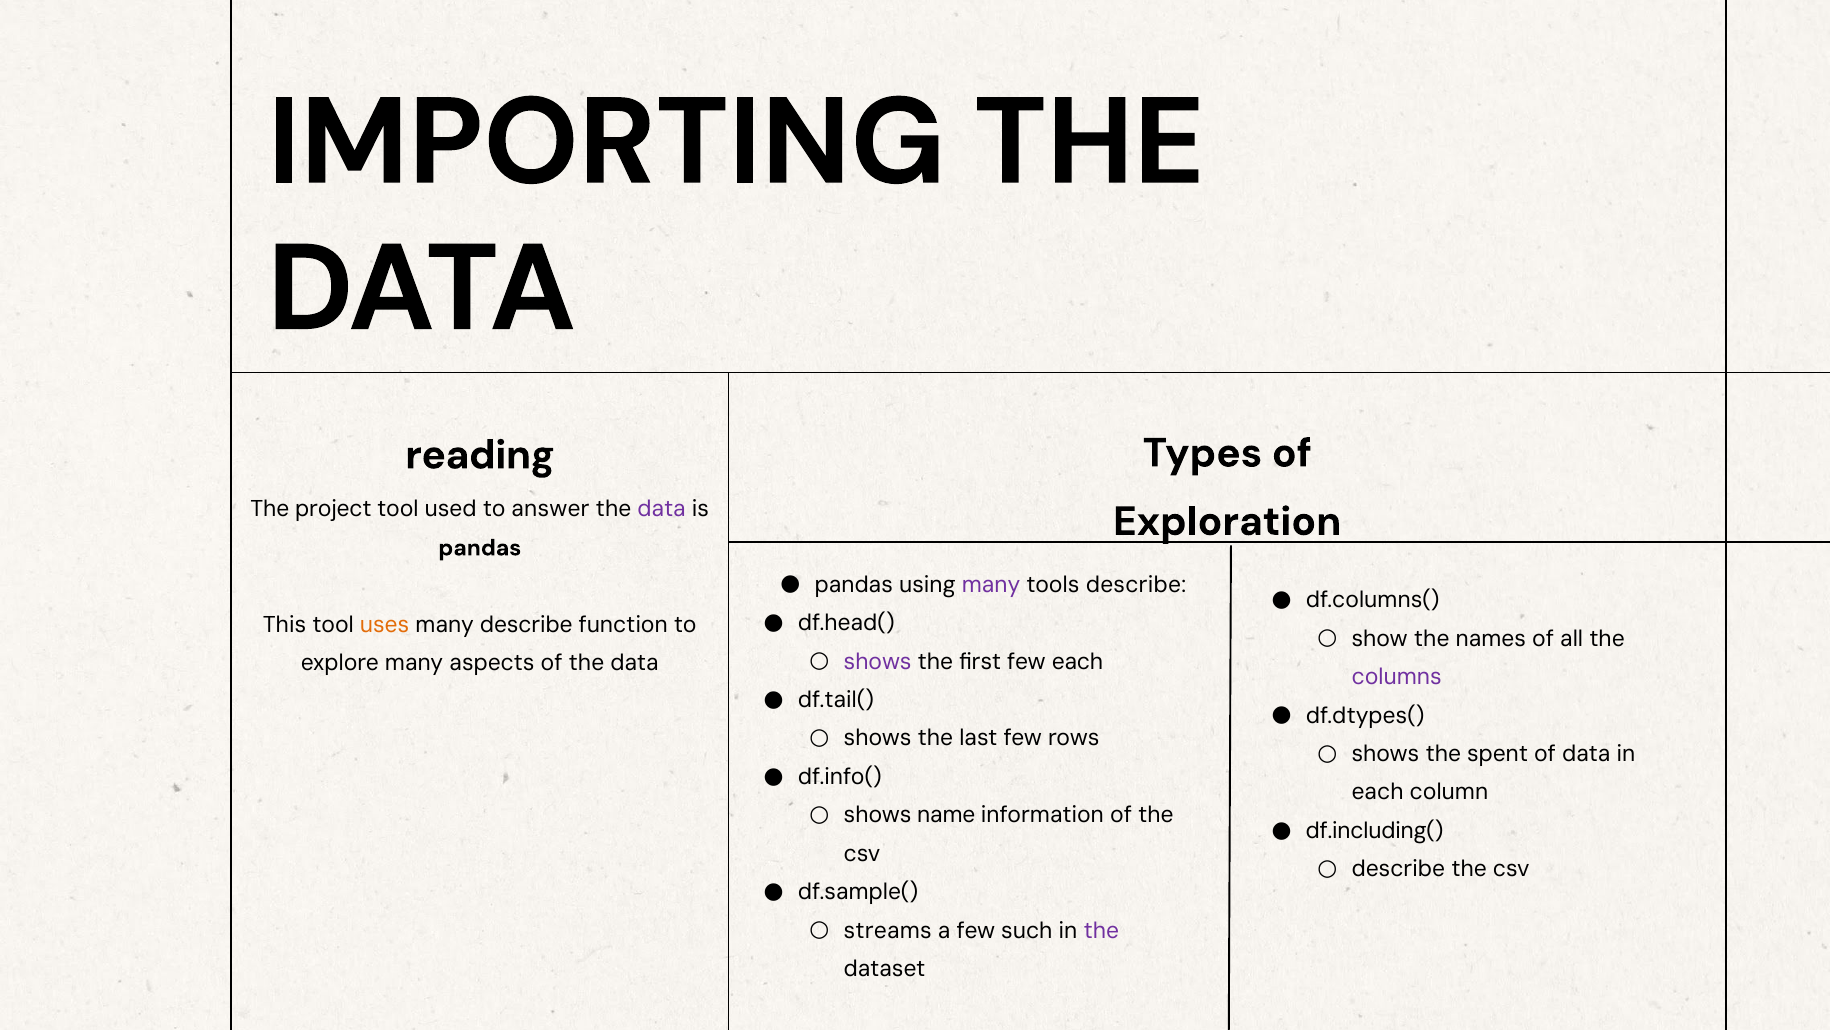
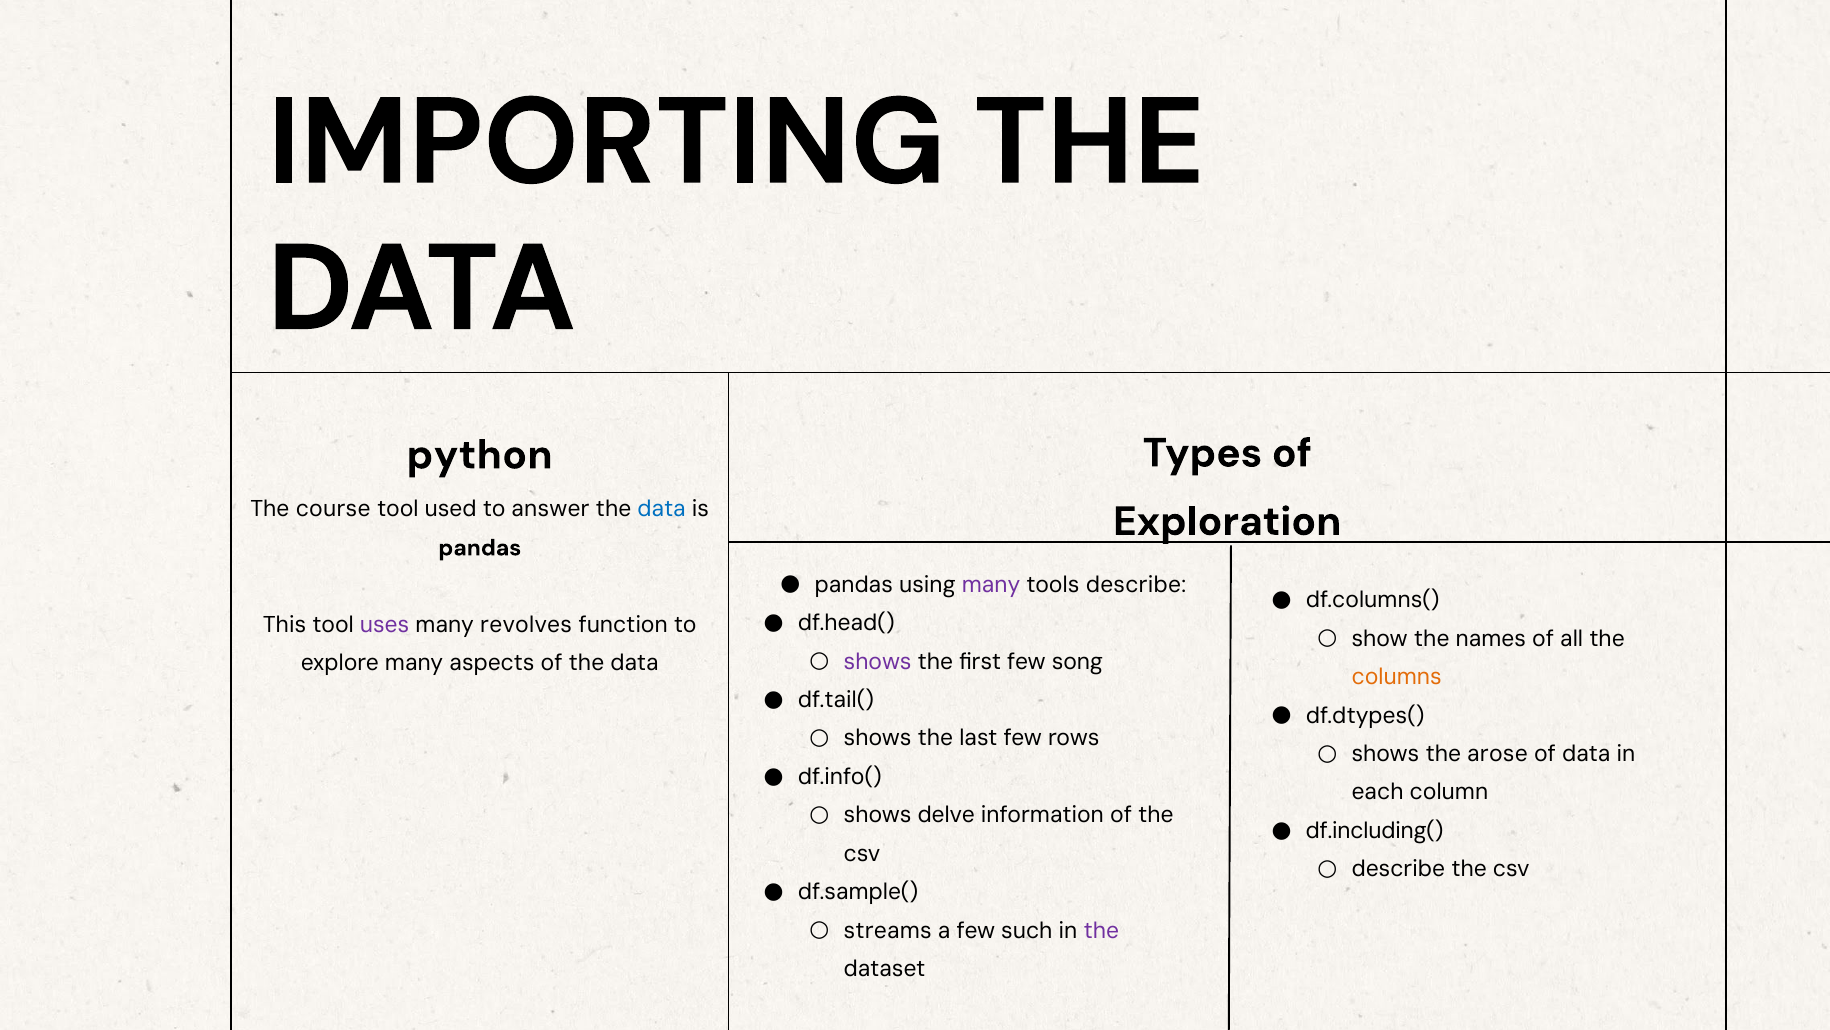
reading: reading -> python (480, 455)
project: project -> course (333, 509)
data colour: purple -> blue (662, 509)
uses colour: orange -> purple (385, 624)
many describe: describe -> revolves (526, 624)
few each: each -> song (1077, 661)
columns colour: purple -> orange (1397, 677)
spent: spent -> arose (1497, 754)
name: name -> delve (946, 815)
